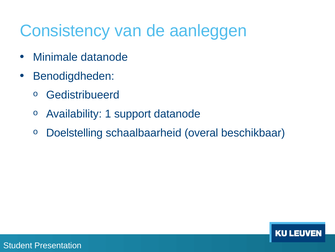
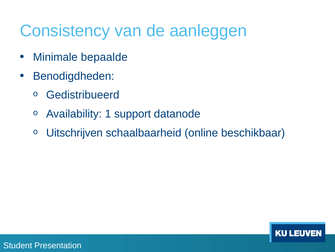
Minimale datanode: datanode -> bepaalde (104, 57)
Doelstelling: Doelstelling -> Uitschrijven (74, 133)
overal: overal -> online (201, 133)
